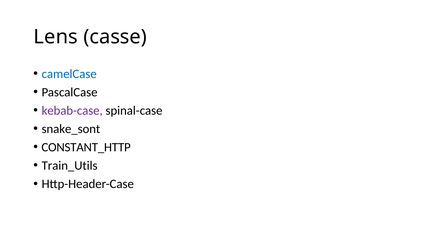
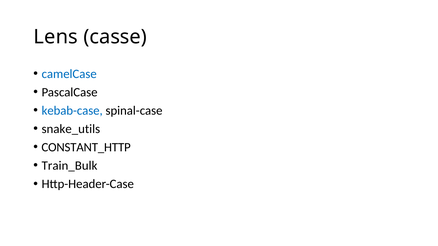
kebab-case colour: purple -> blue (72, 111)
snake_sont: snake_sont -> snake_utils (71, 129)
Train_Utils: Train_Utils -> Train_Bulk (70, 166)
